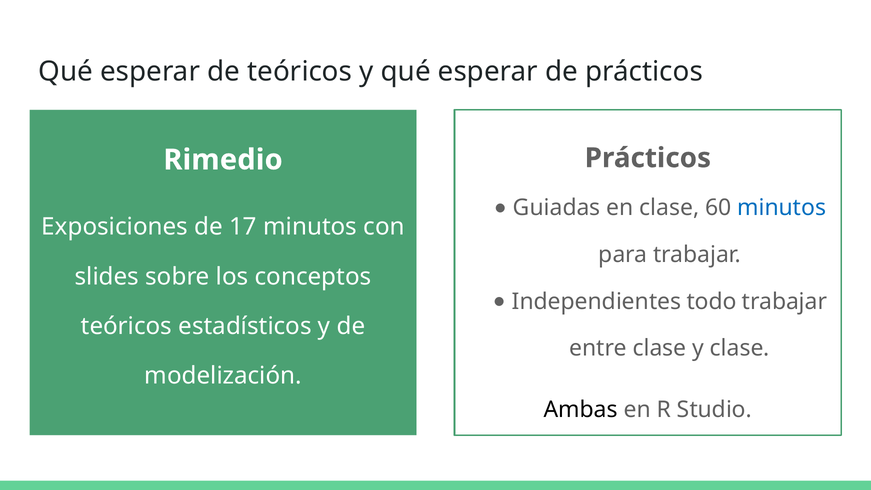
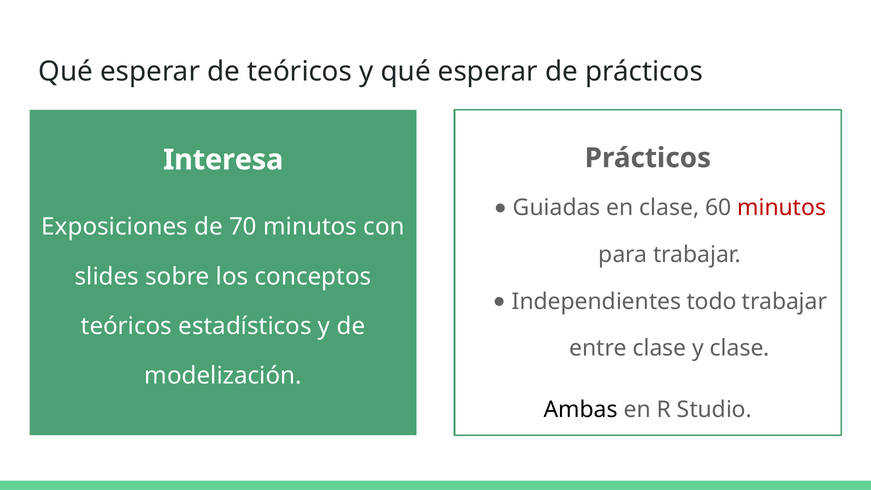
Rimedio: Rimedio -> Interesa (223, 160)
minutos colour: blue -> red (782, 208)
17: 17 -> 70 (243, 227)
